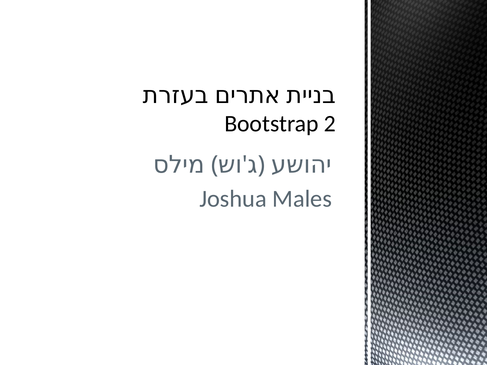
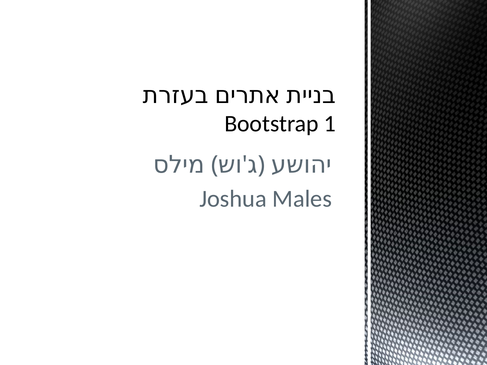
2: 2 -> 1 (330, 124)
